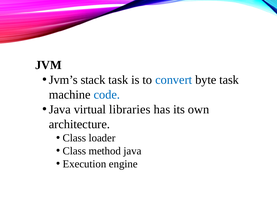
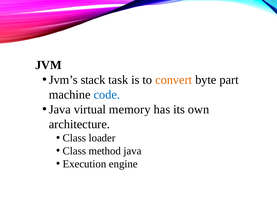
convert colour: blue -> orange (174, 80)
byte task: task -> part (229, 80)
libraries: libraries -> memory (130, 109)
